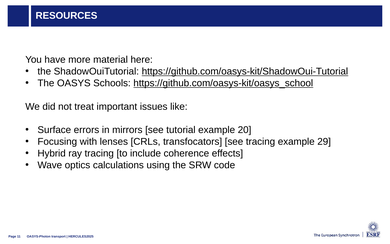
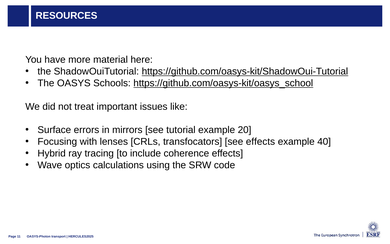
see tracing: tracing -> effects (260, 142)
29: 29 -> 40 (324, 142)
